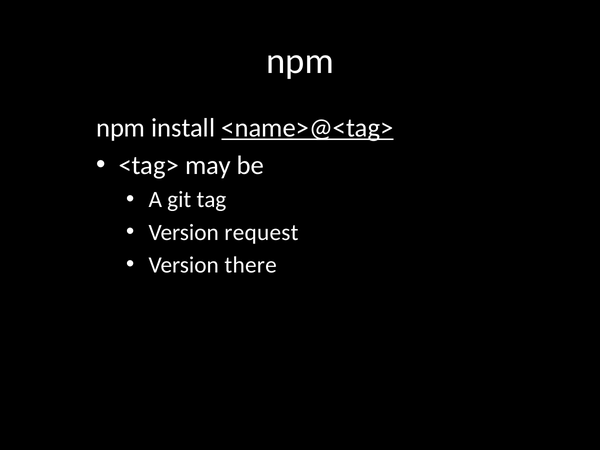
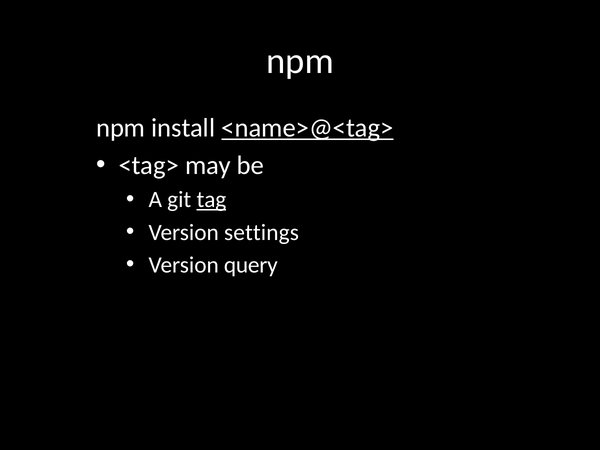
tag underline: none -> present (211, 200)
request: request -> settings (261, 232)
there: there -> query (251, 265)
